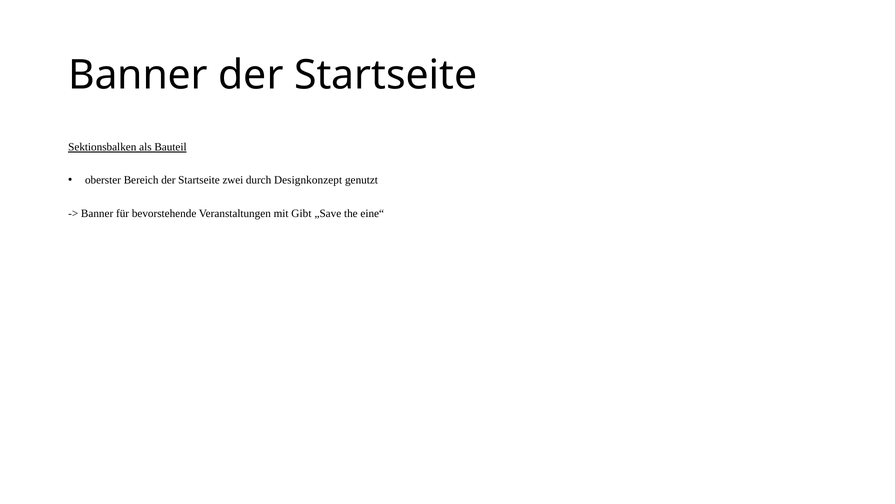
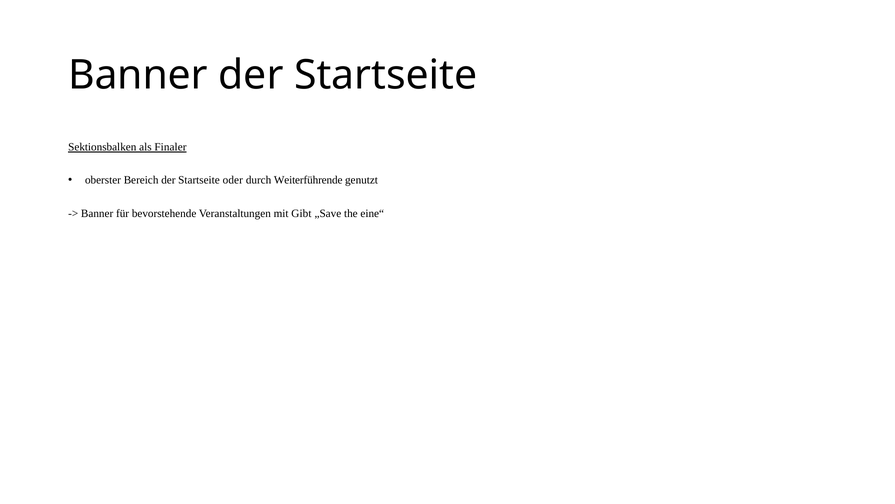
Bauteil: Bauteil -> Finaler (170, 147)
zwei: zwei -> oder (233, 180)
Designkonzept: Designkonzept -> Weiterführende (308, 180)
